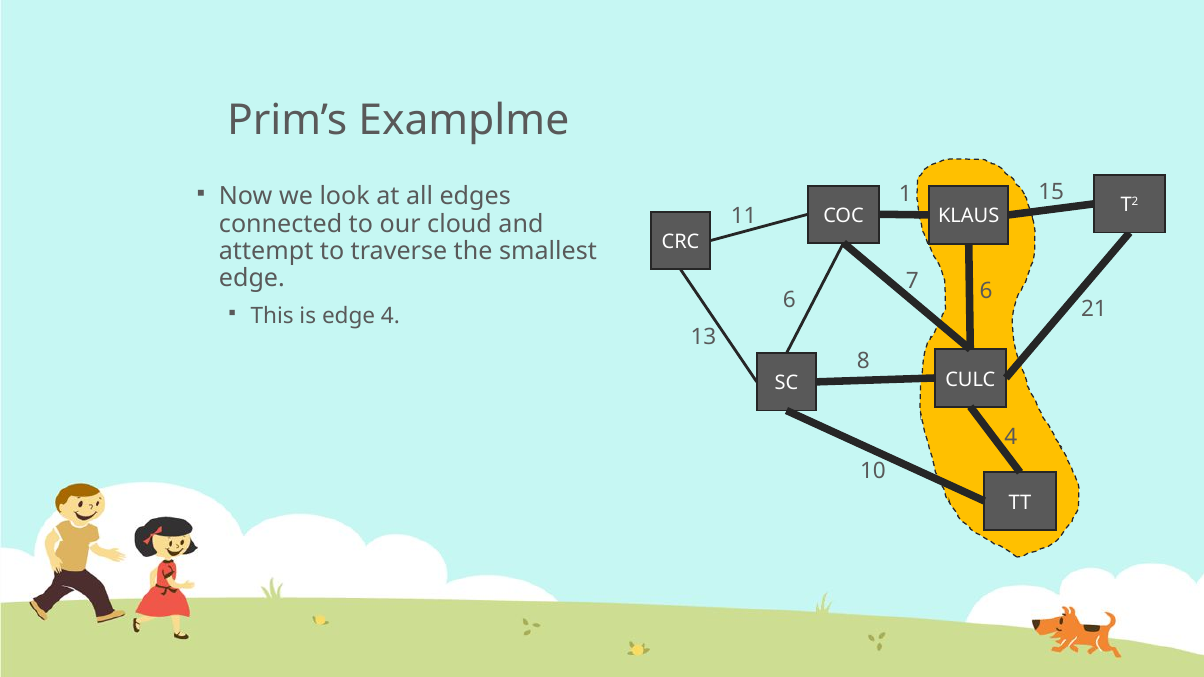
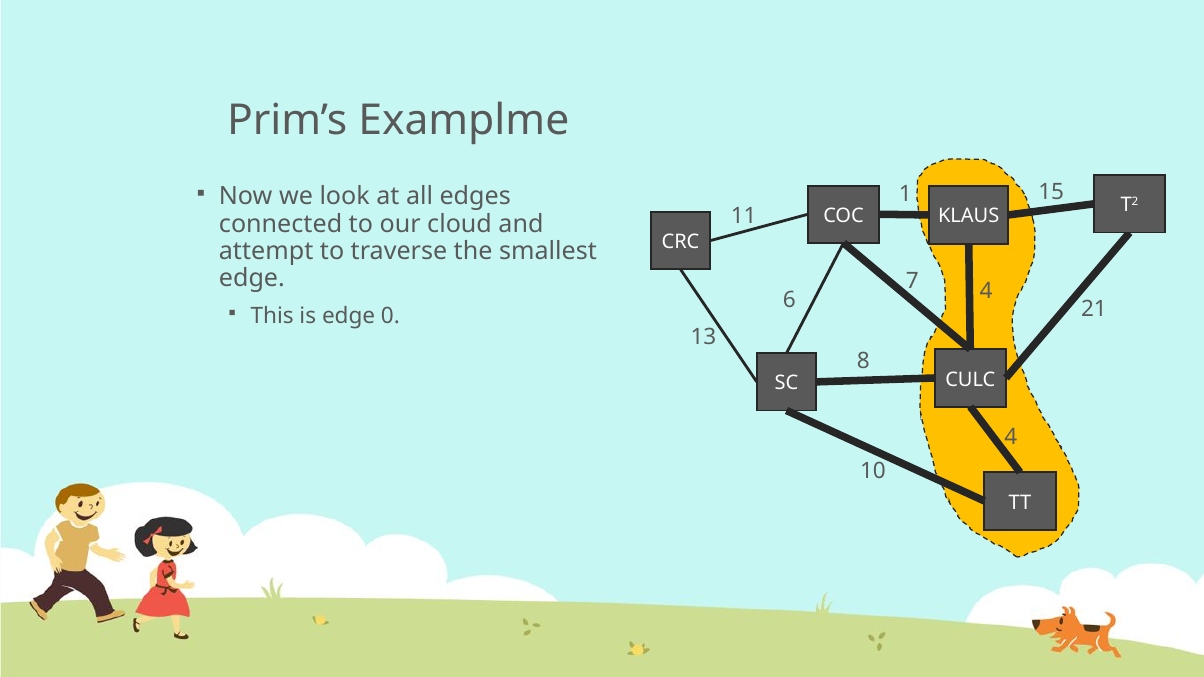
6 6: 6 -> 4 (986, 291)
edge 4: 4 -> 0 (390, 316)
